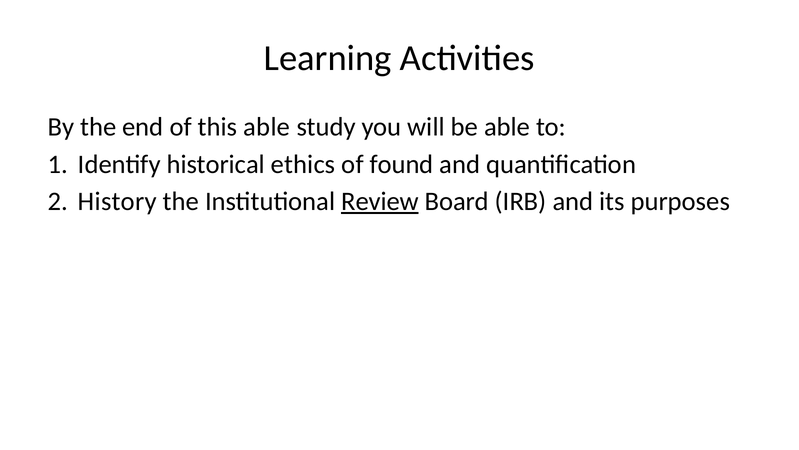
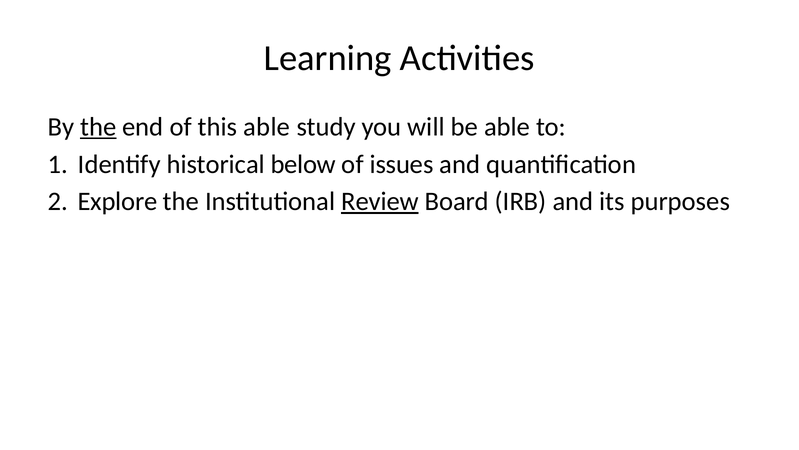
the underline: none -> present (98, 127)
ethics: ethics -> below (303, 164)
found: found -> issues (402, 164)
History: History -> Explore (118, 201)
